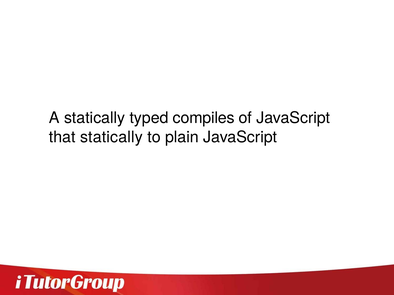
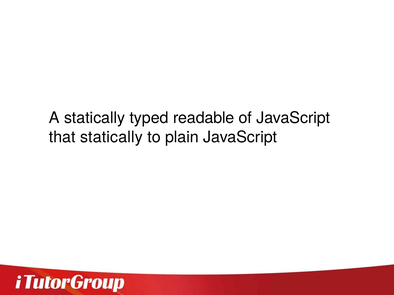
compiles: compiles -> readable (204, 118)
